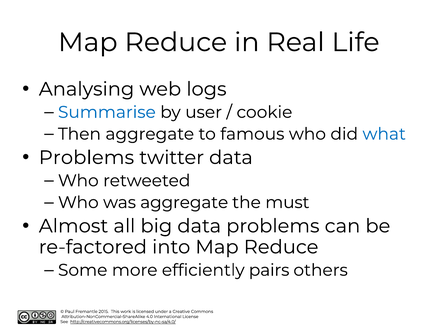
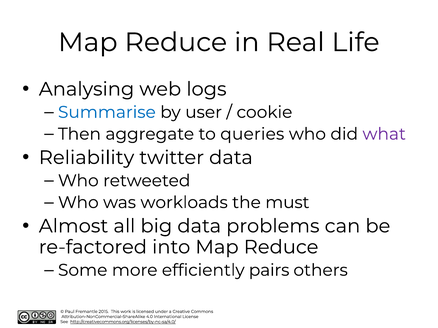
famous: famous -> queries (252, 134)
what colour: blue -> purple (384, 134)
Problems: Problems -> Reliability (87, 158)
was aggregate: aggregate -> workloads (184, 203)
